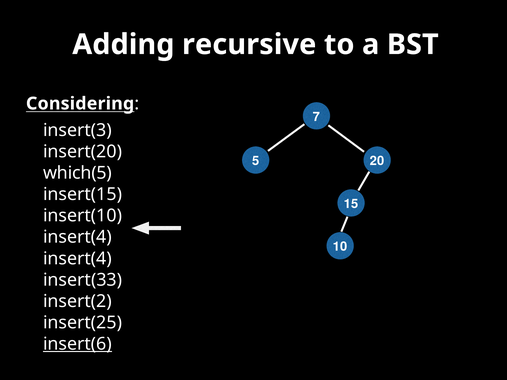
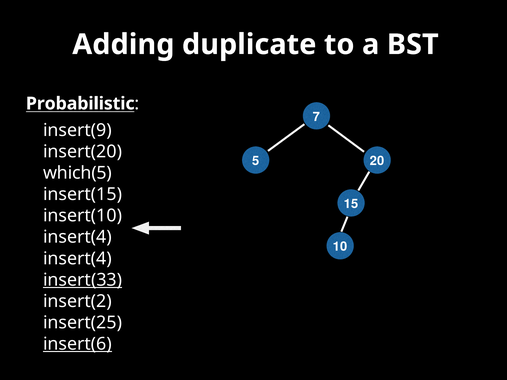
recursive: recursive -> duplicate (249, 45)
Considering: Considering -> Probabilistic (80, 104)
insert(3: insert(3 -> insert(9 (77, 130)
insert(33 underline: none -> present (83, 280)
